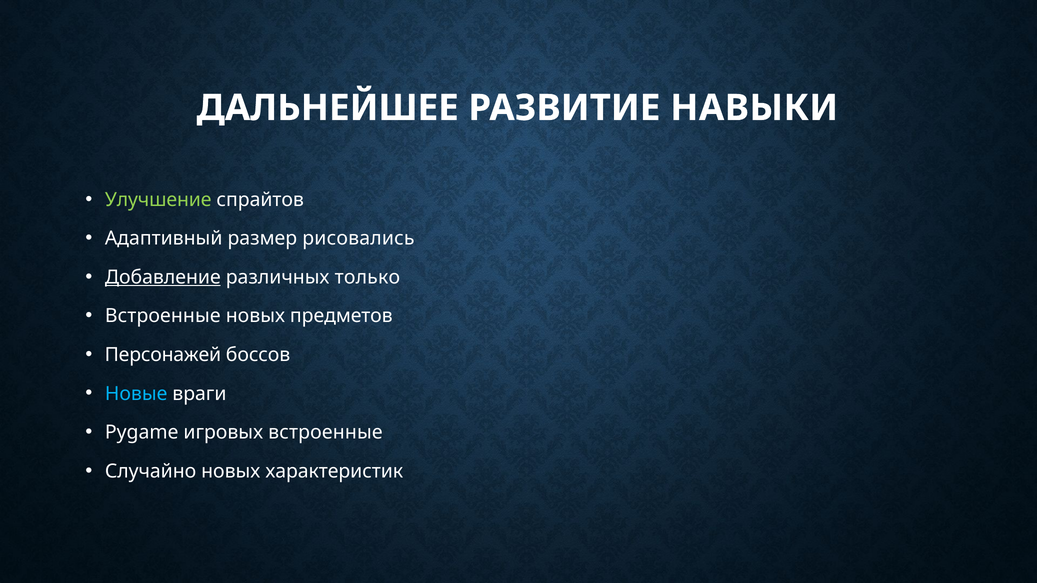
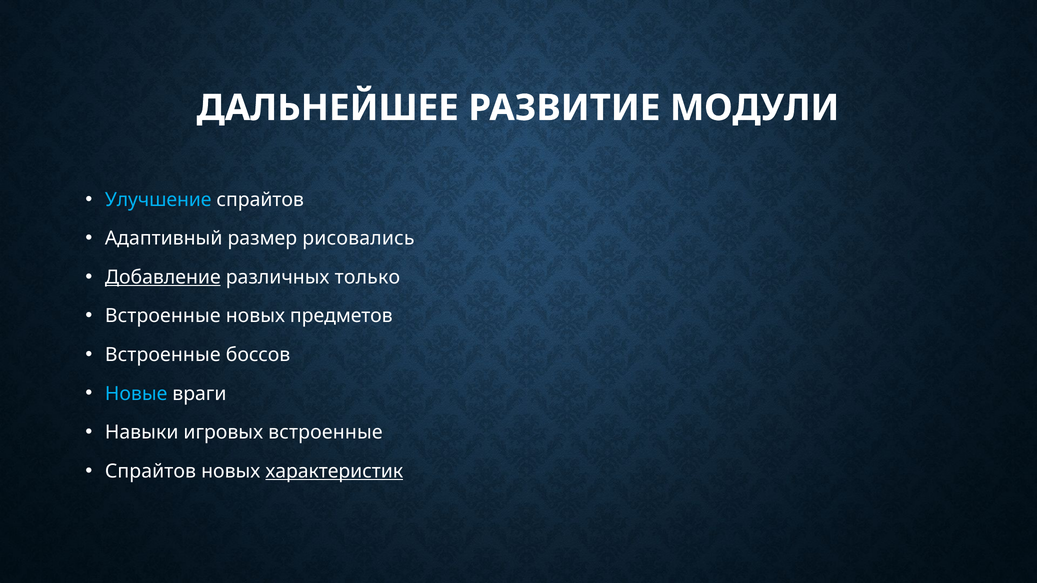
НАВЫКИ: НАВЫКИ -> МОДУЛИ (755, 108)
Улучшение colour: light green -> light blue (158, 200)
Персонажей: Персонажей -> Встроенные (163, 355)
Pygame: Pygame -> Навыки (142, 433)
Случайно: Случайно -> Спрайтов (151, 471)
характеристик underline: none -> present (334, 471)
